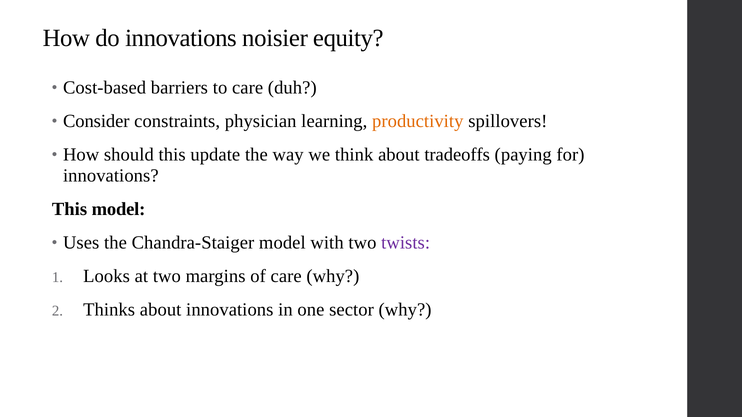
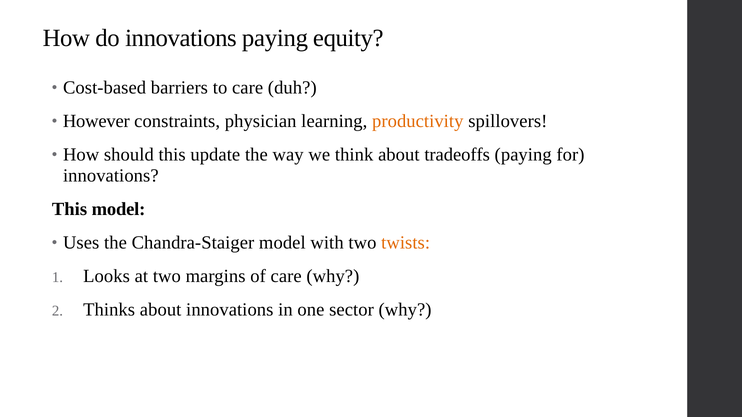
innovations noisier: noisier -> paying (275, 38)
Consider: Consider -> However (96, 121)
twists colour: purple -> orange (406, 243)
